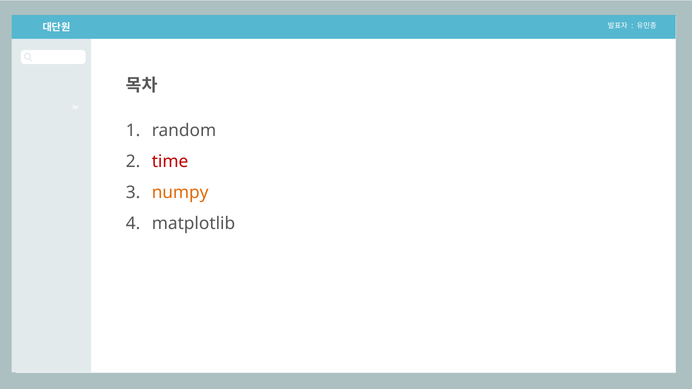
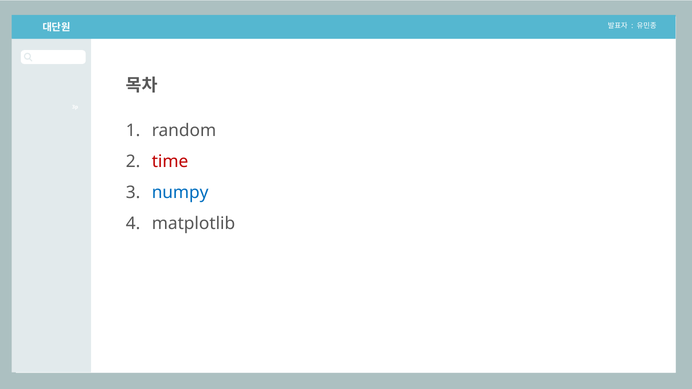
numpy colour: orange -> blue (180, 193)
